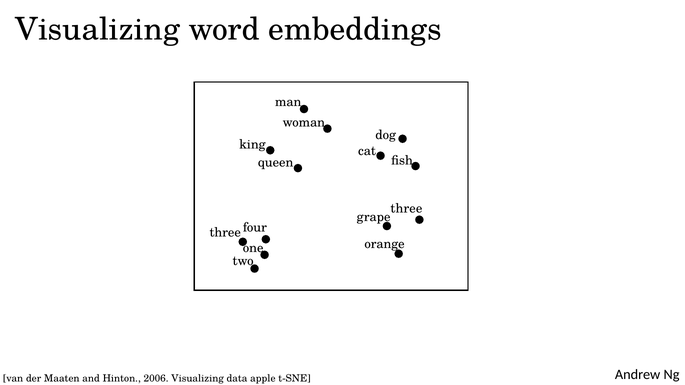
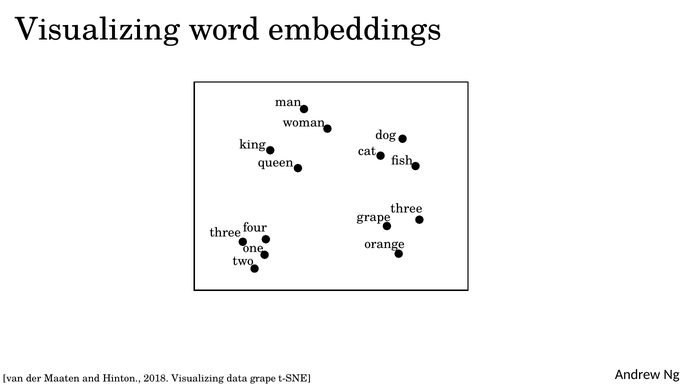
2006: 2006 -> 2018 (156, 379)
data apple: apple -> grape (263, 379)
